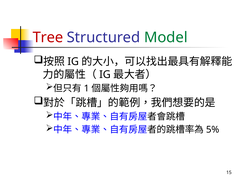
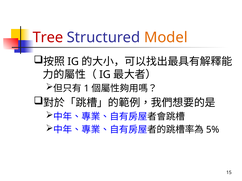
Model colour: green -> orange (166, 38)
